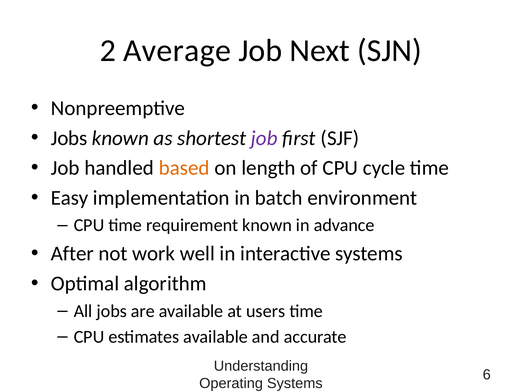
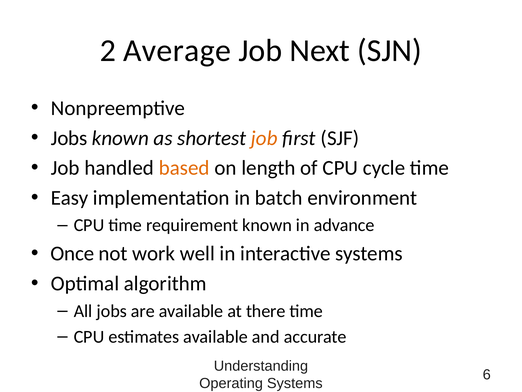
job colour: purple -> orange (264, 138)
After: After -> Once (72, 253)
users: users -> there (266, 311)
